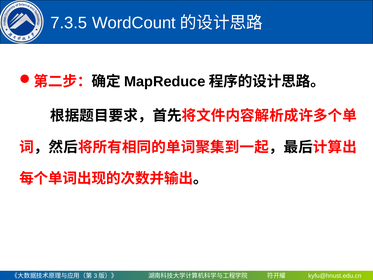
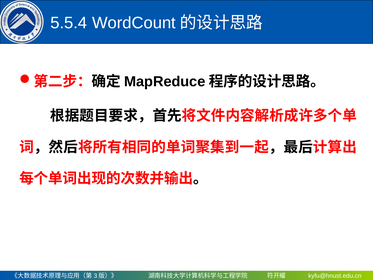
7.3.5: 7.3.5 -> 5.5.4 (69, 23)
